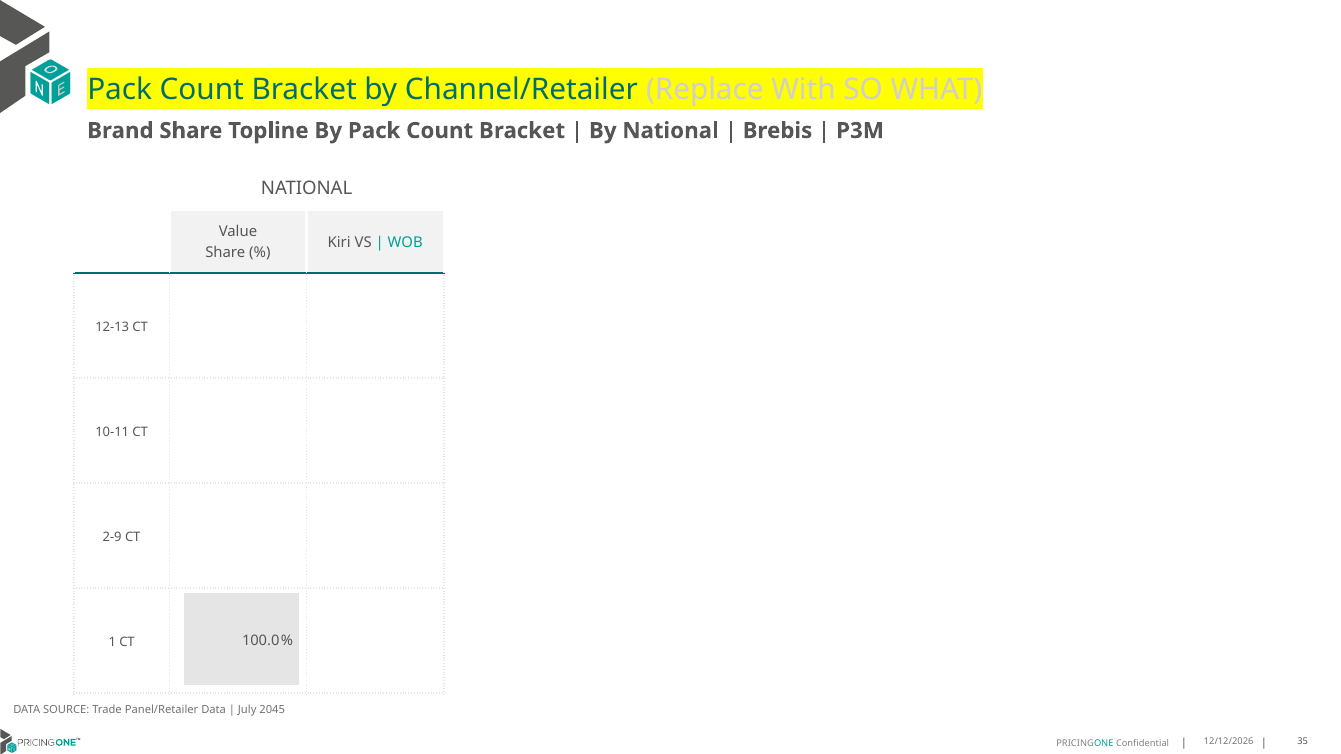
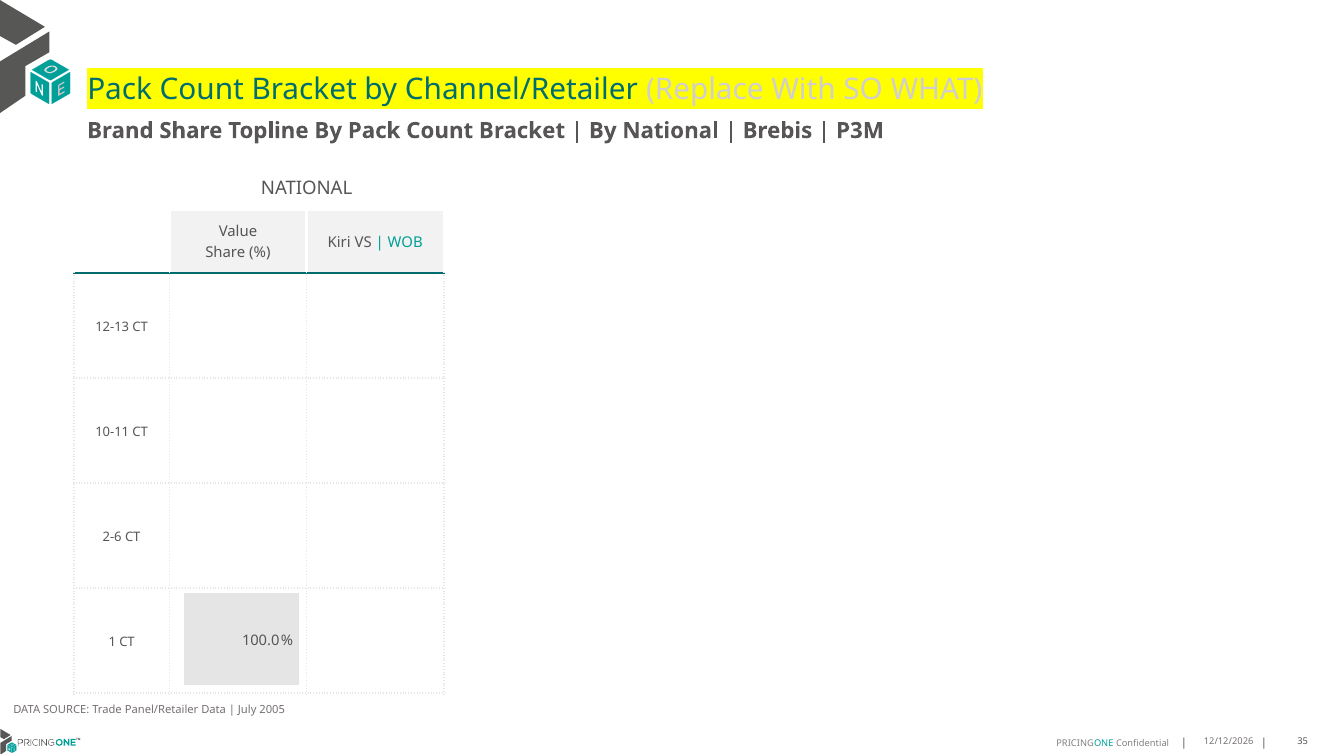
2-9: 2-9 -> 2-6 (112, 537)
2045: 2045 -> 2005 (272, 710)
